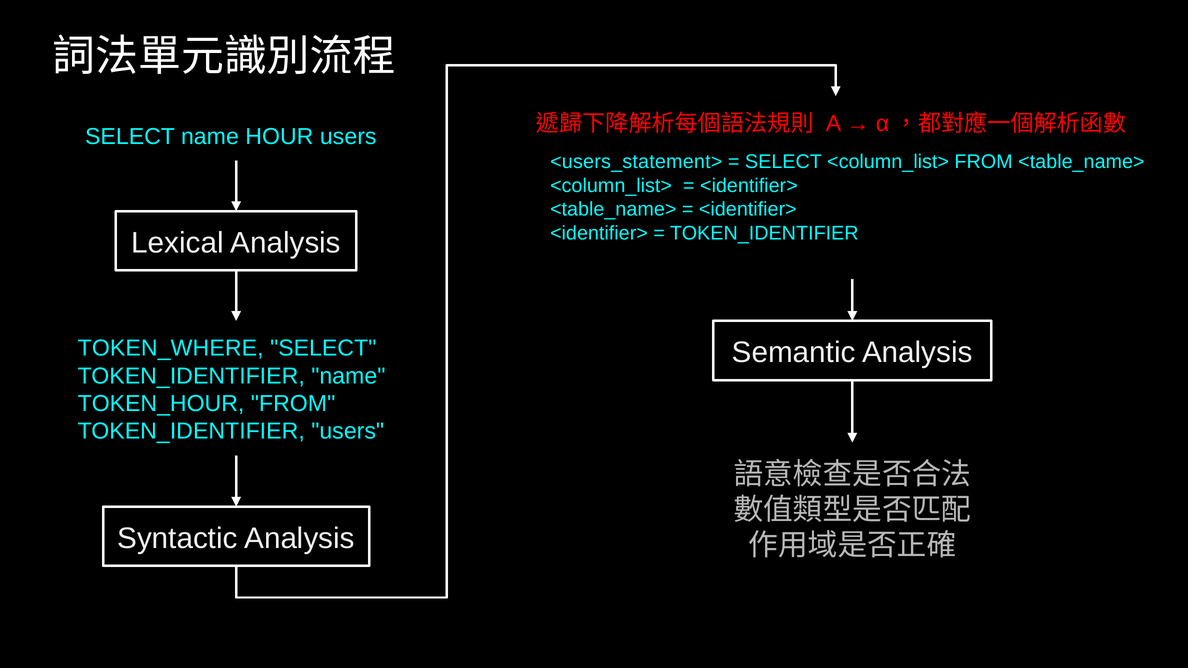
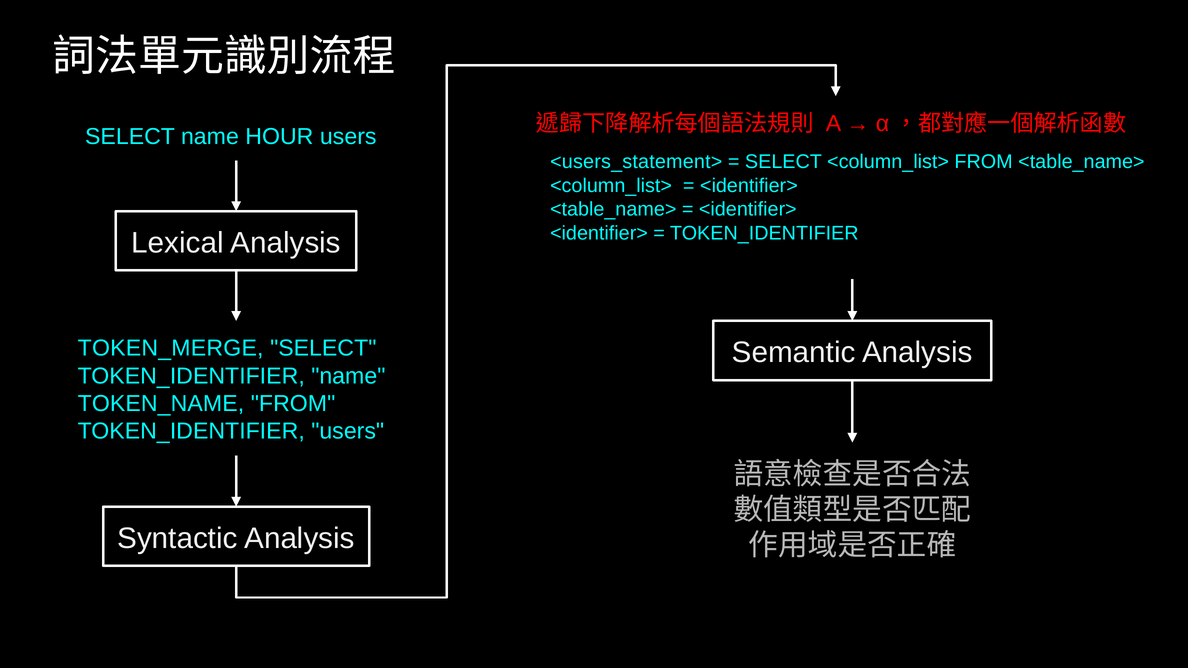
TOKEN_WHERE: TOKEN_WHERE -> TOKEN_MERGE (171, 348)
TOKEN_HOUR: TOKEN_HOUR -> TOKEN_NAME (161, 404)
